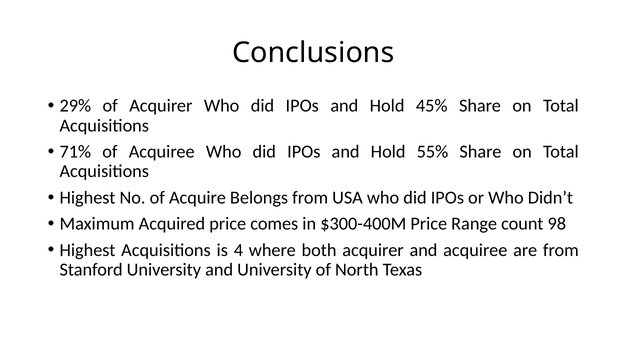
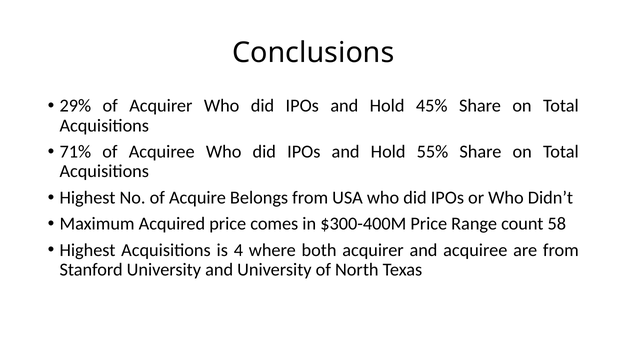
98: 98 -> 58 (557, 224)
